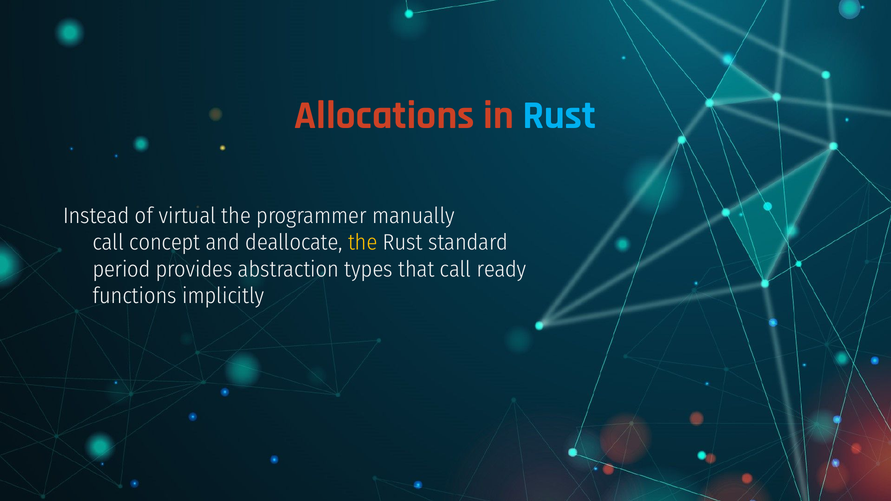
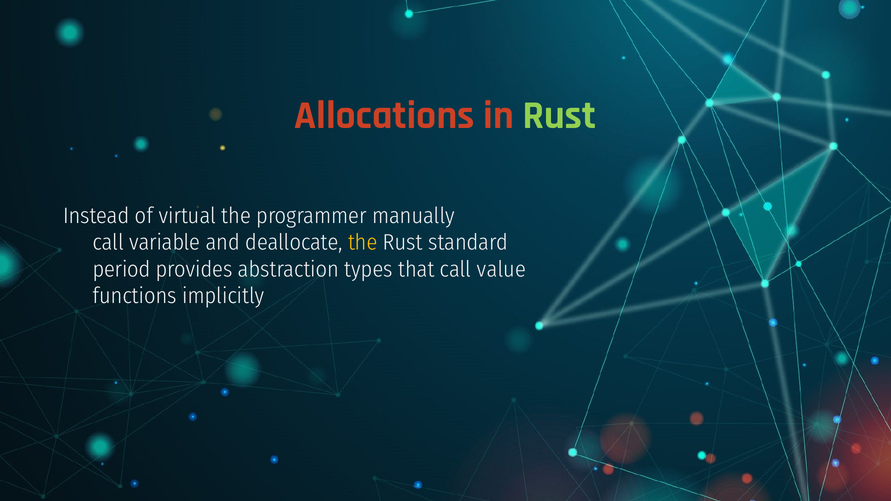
Rust colour: light blue -> light green (559, 115)
concept: concept -> variable (165, 243)
ready: ready -> value (501, 269)
